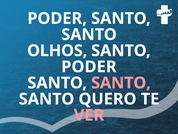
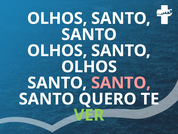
PODER: PODER -> OLHOS (57, 18)
PODER: PODER -> OLHOS (89, 67)
VER colour: pink -> light green (89, 115)
